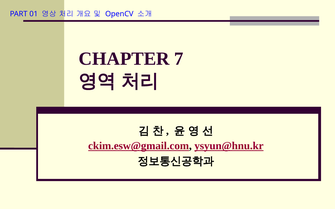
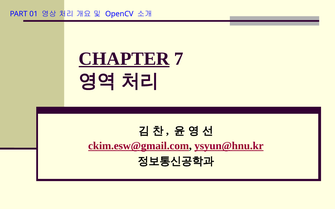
CHAPTER underline: none -> present (124, 59)
